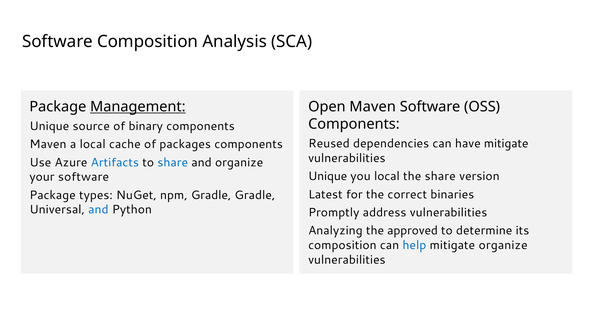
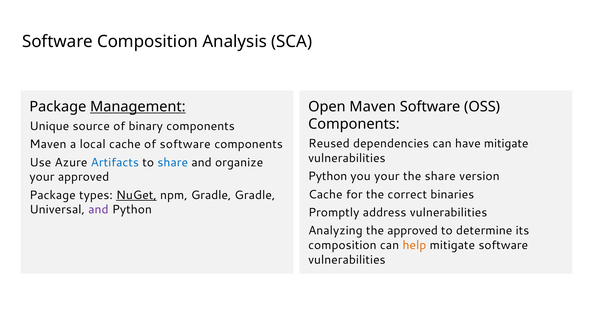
of packages: packages -> software (185, 144)
Unique: Unique -> Python (328, 176)
you local: local -> your (387, 176)
your software: software -> approved (84, 177)
Latest: Latest -> Cache (325, 195)
NuGet underline: none -> present (136, 195)
and colour: blue -> purple (98, 210)
help colour: blue -> orange (414, 246)
mitigate organize: organize -> software (503, 246)
